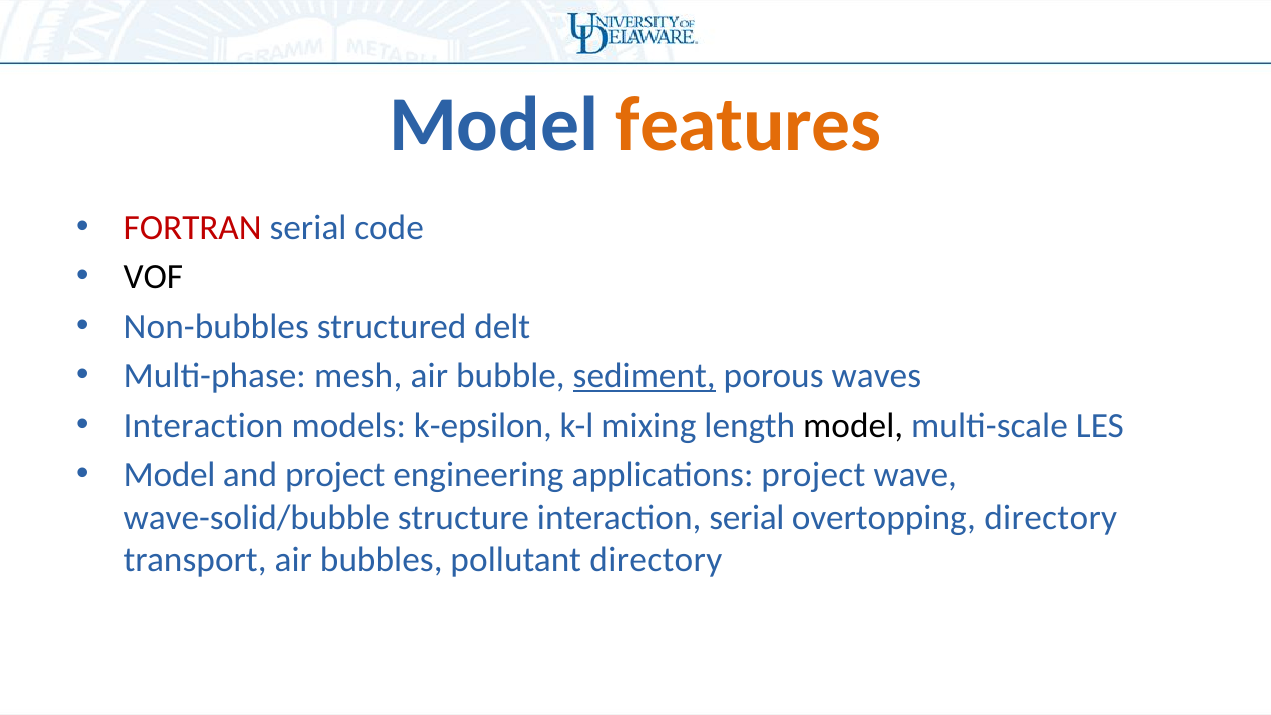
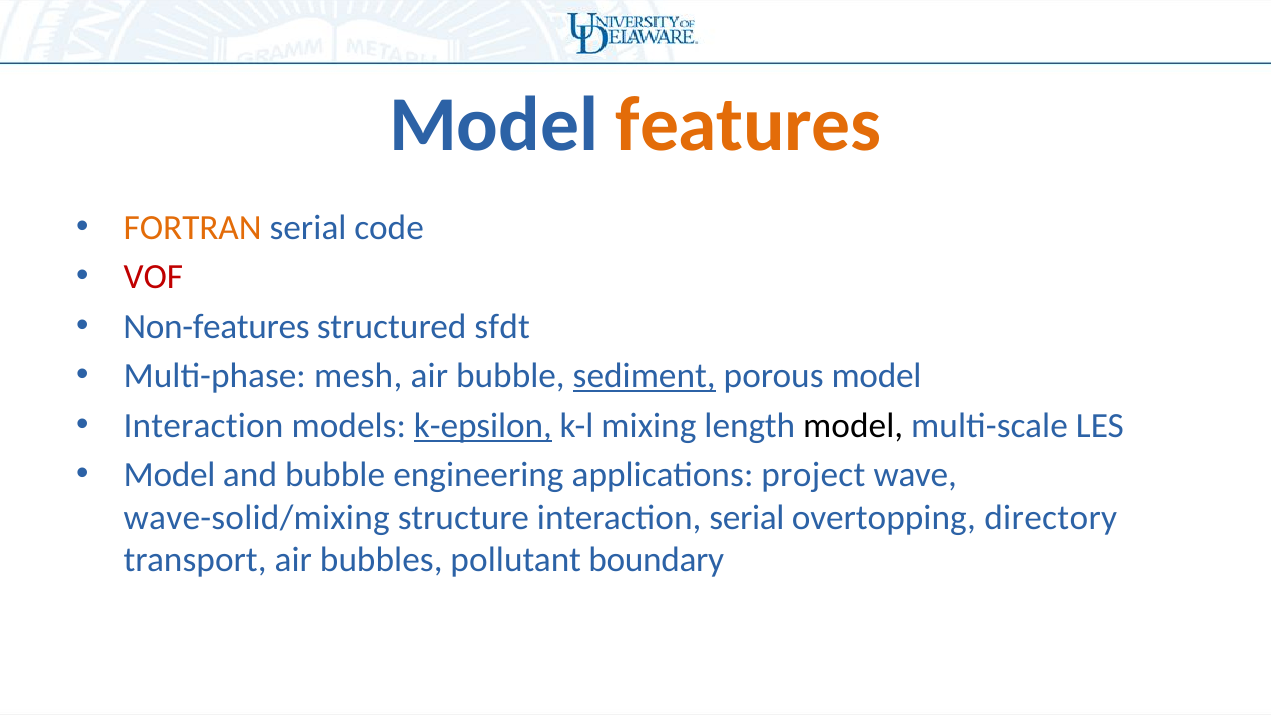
FORTRAN colour: red -> orange (193, 228)
VOF colour: black -> red (153, 277)
Non-bubbles: Non-bubbles -> Non-features (217, 327)
delt: delt -> sfdt (502, 327)
porous waves: waves -> model (876, 376)
k-epsilon underline: none -> present (483, 426)
and project: project -> bubble (335, 475)
wave-solid/bubble: wave-solid/bubble -> wave-solid/mixing (257, 518)
pollutant directory: directory -> boundary (656, 560)
